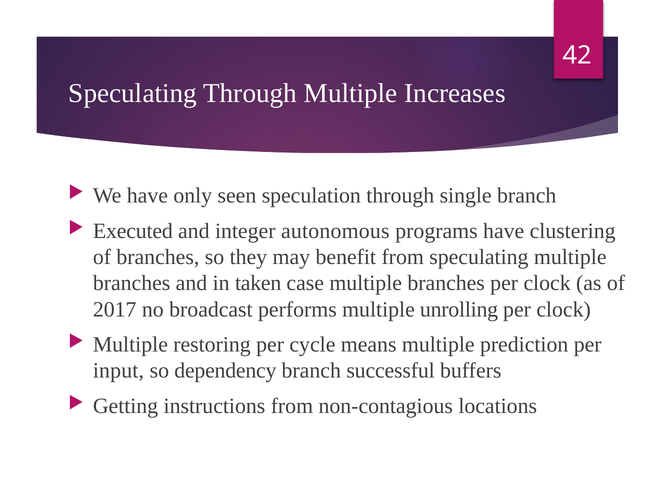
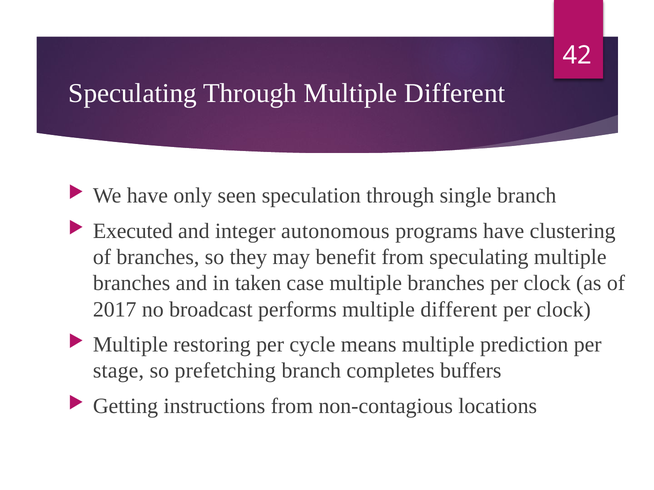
Through Multiple Increases: Increases -> Different (455, 94)
performs multiple unrolling: unrolling -> different (459, 310)
input: input -> stage (118, 371)
dependency: dependency -> prefetching (225, 371)
successful: successful -> completes (390, 371)
